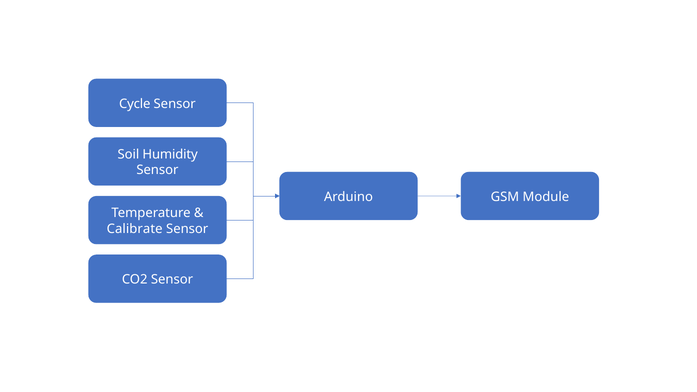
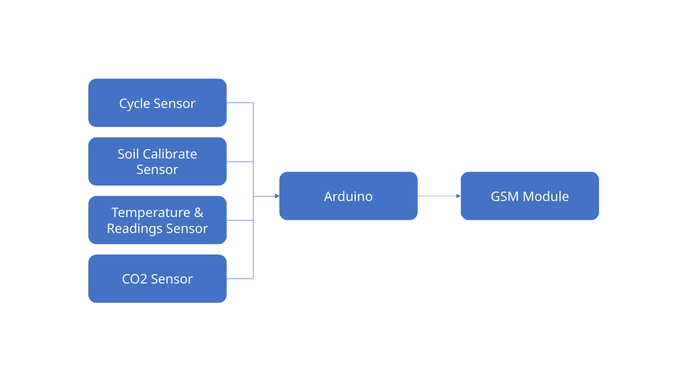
Humidity: Humidity -> Calibrate (170, 155)
Calibrate: Calibrate -> Readings (135, 229)
